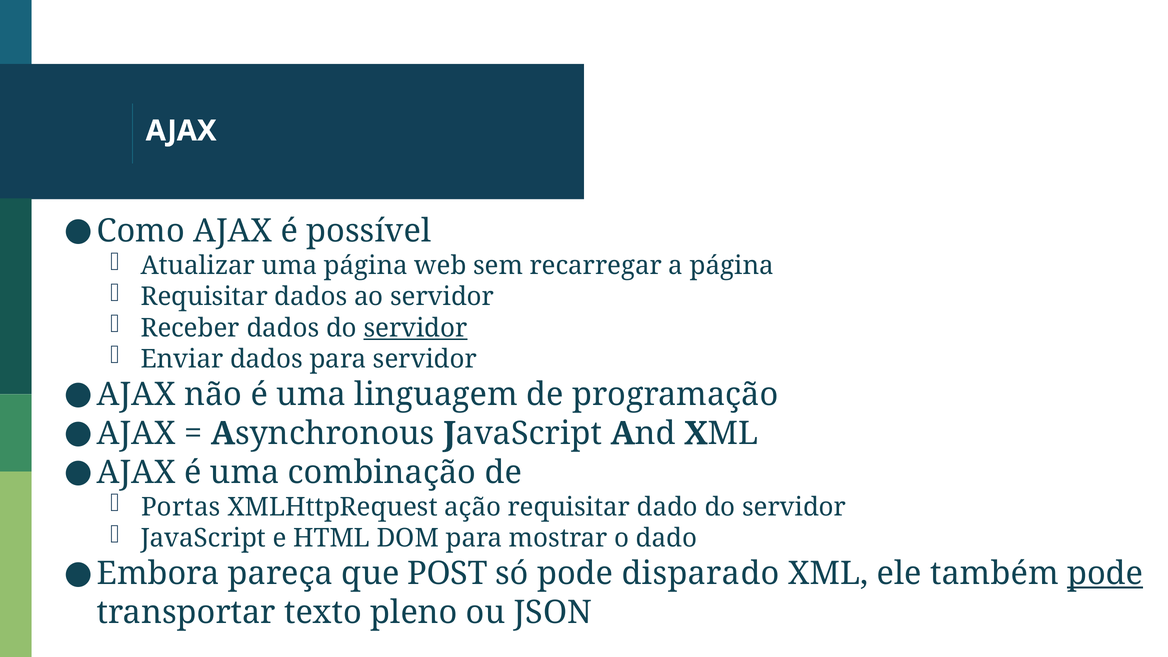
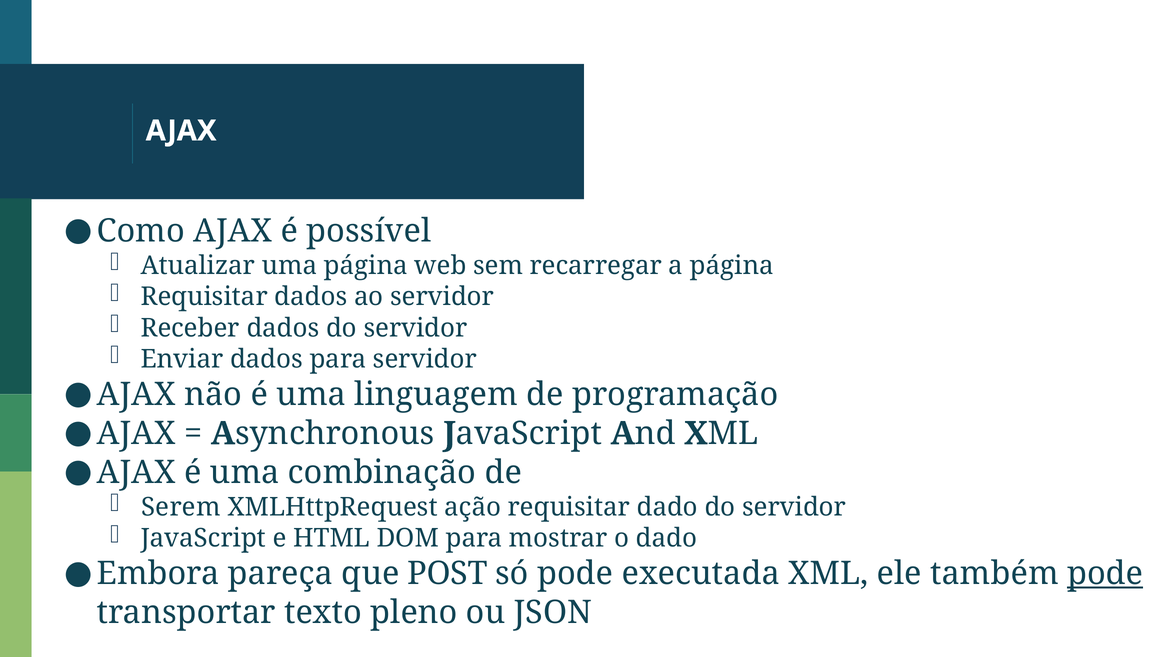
servidor underline: present -> none (416, 328)
Portas: Portas -> Serem (181, 507)
disparado: disparado -> executada (701, 574)
